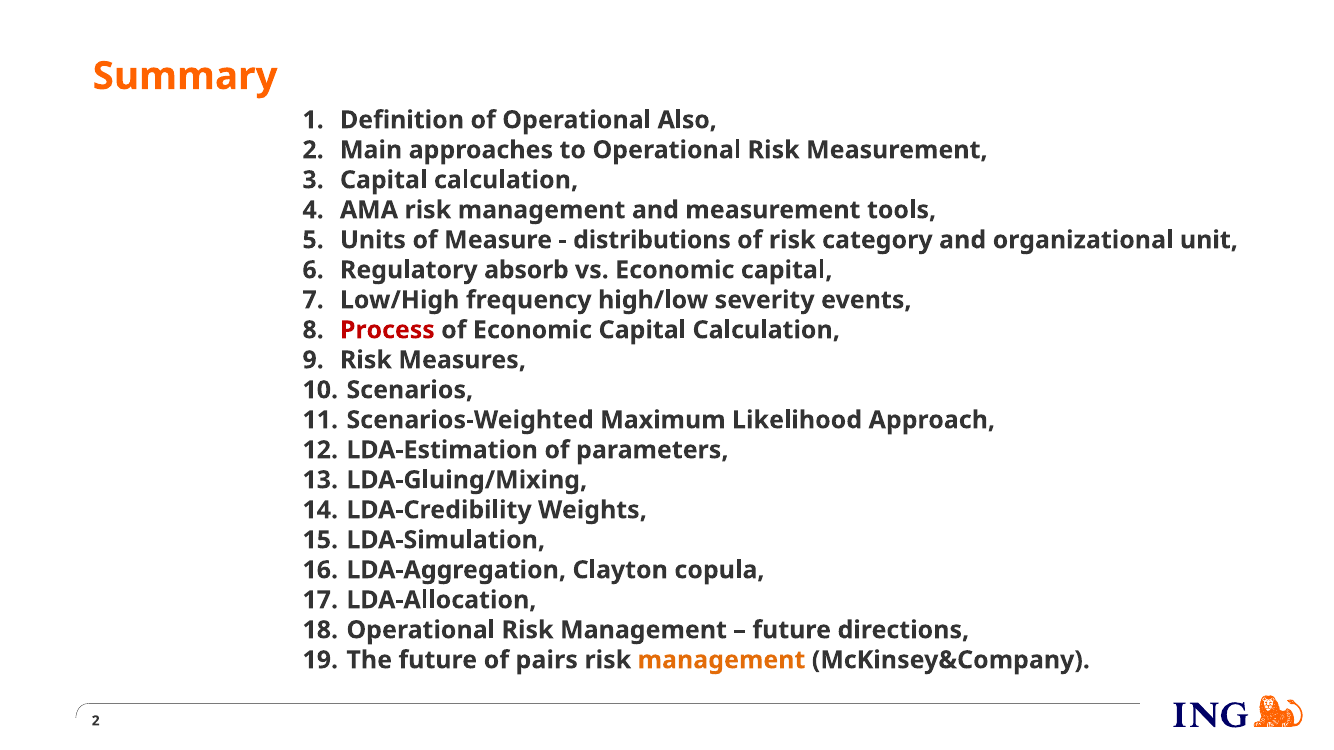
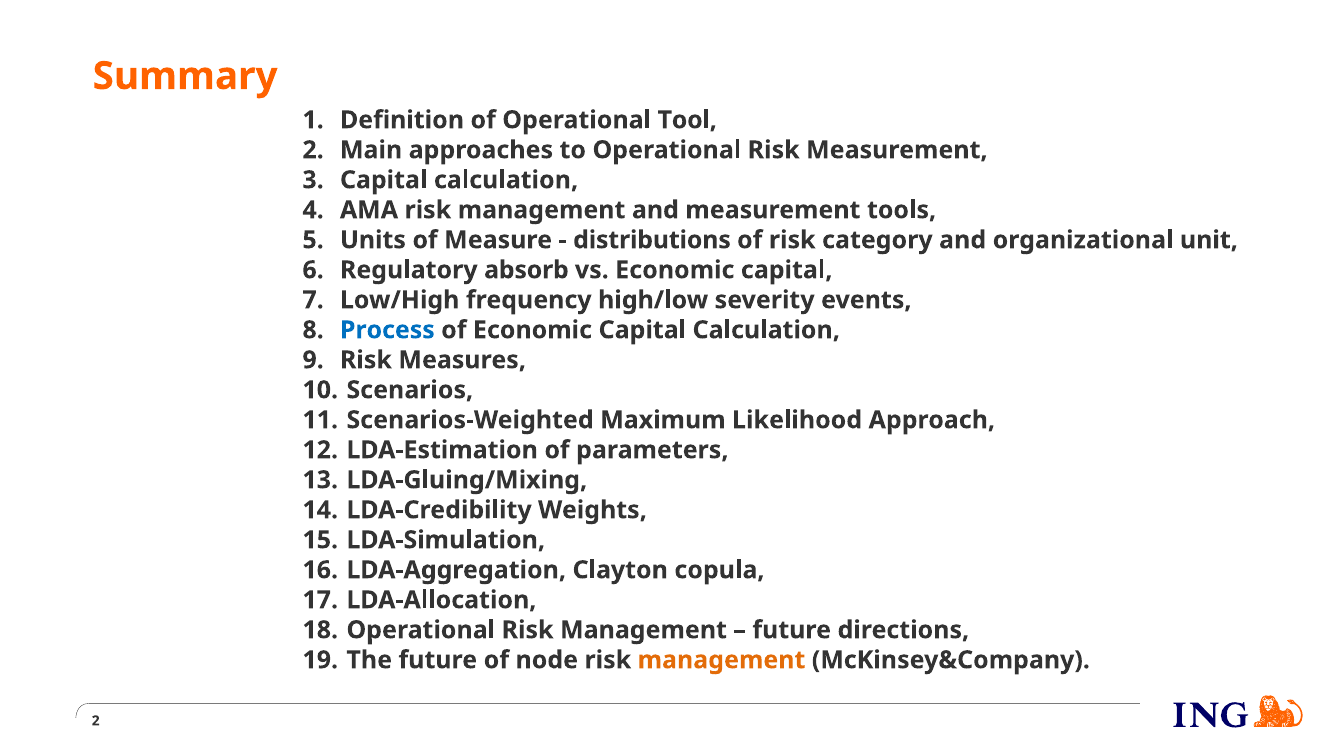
Also: Also -> Tool (687, 120)
Process colour: red -> blue (387, 330)
pairs: pairs -> node (547, 660)
